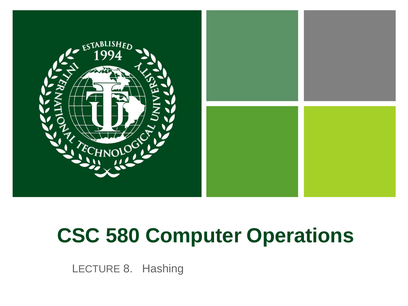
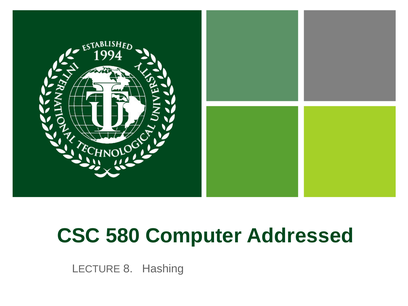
Operations: Operations -> Addressed (300, 236)
